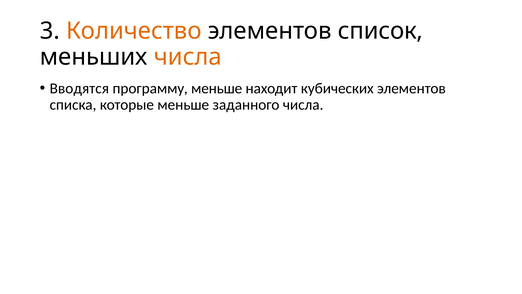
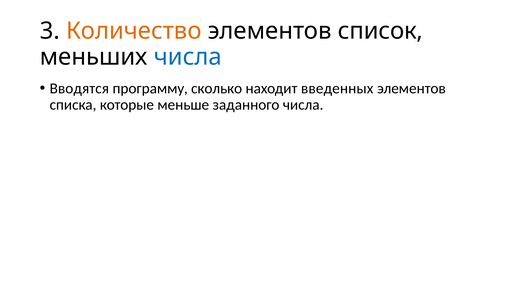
числа colour: orange -> blue (188, 57)
программу меньше: меньше -> сколько (217, 88)
кубических: кубических -> введенных (337, 88)
